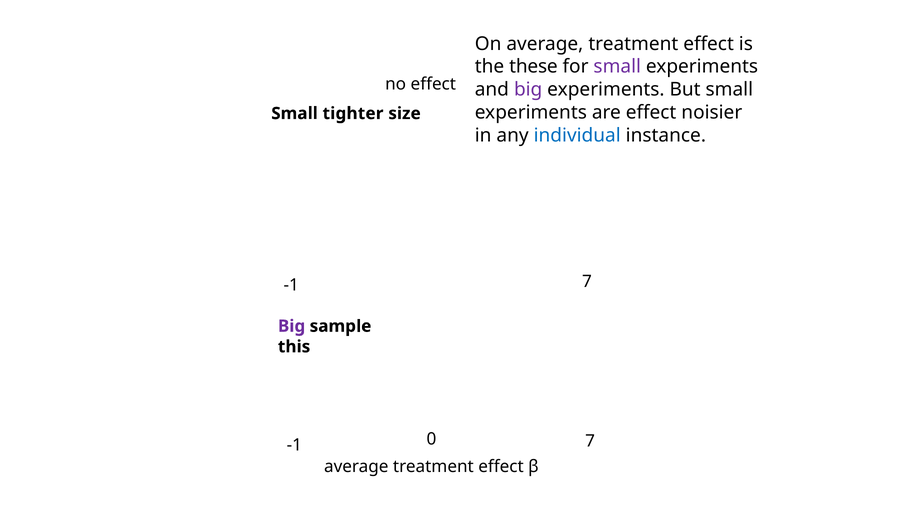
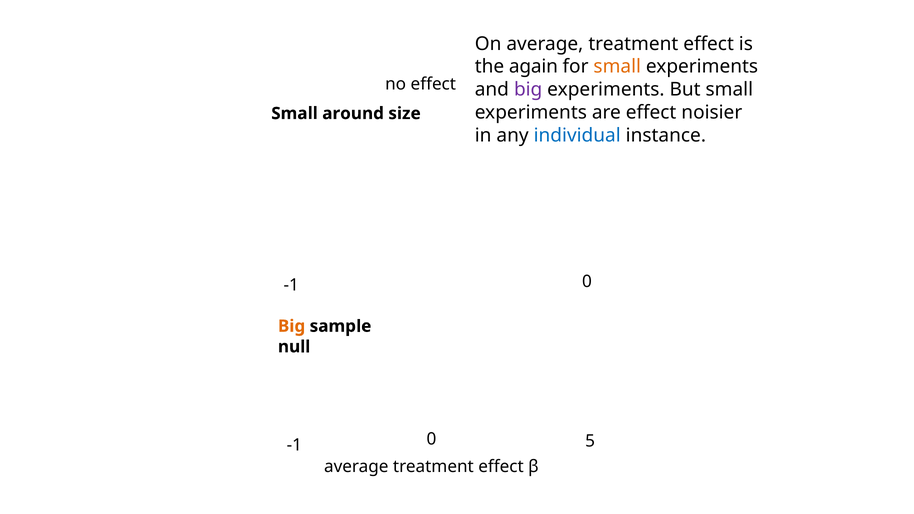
these: these -> again (533, 67)
small colour: purple -> orange (617, 67)
tighter: tighter -> around (353, 113)
7: 7 -> 0 (587, 282)
Big colour: purple -> orange (292, 326)
this: this -> null (294, 347)
0 7: 7 -> 5 (590, 441)
